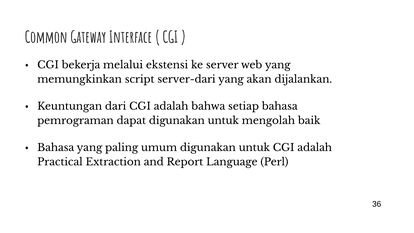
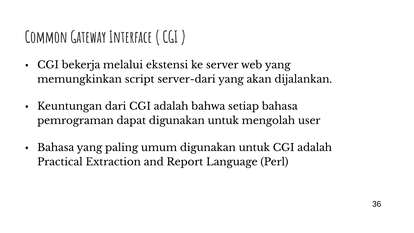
baik: baik -> user (309, 121)
